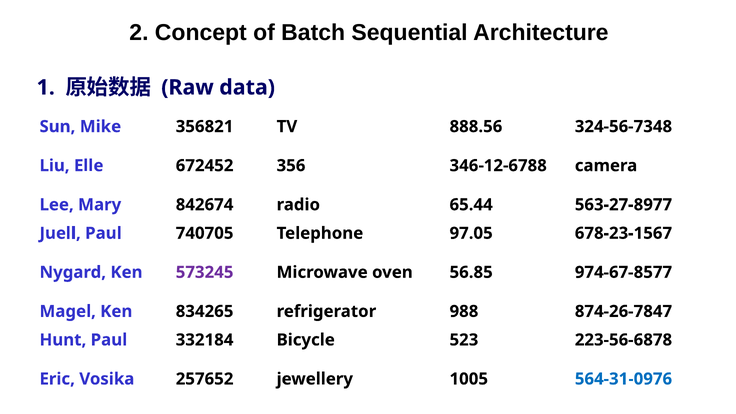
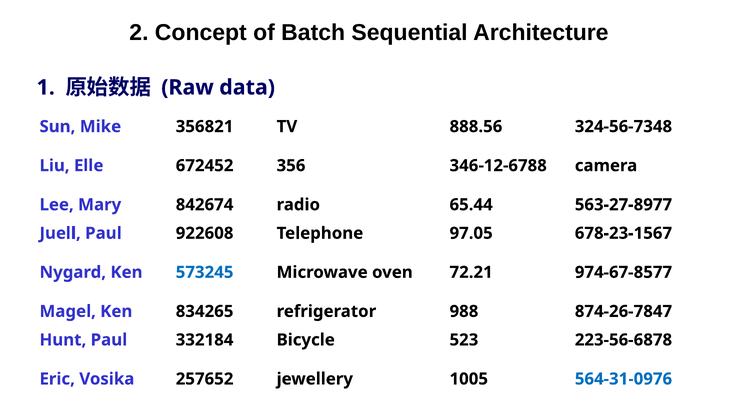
740705: 740705 -> 922608 (205, 233)
573245 colour: purple -> blue (205, 272)
56.85: 56.85 -> 72.21 (471, 272)
